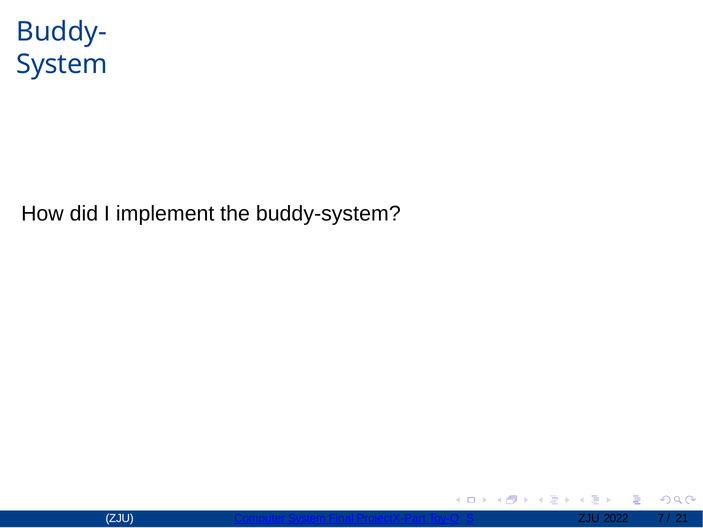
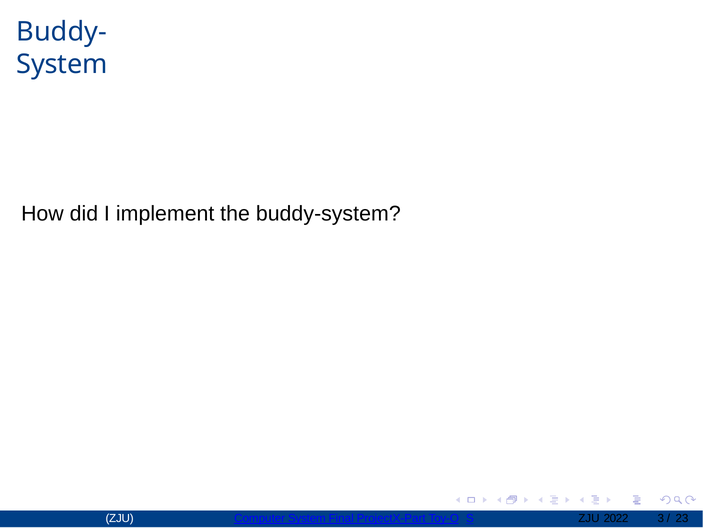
7: 7 -> 3 (661, 518)
21: 21 -> 23 (682, 518)
